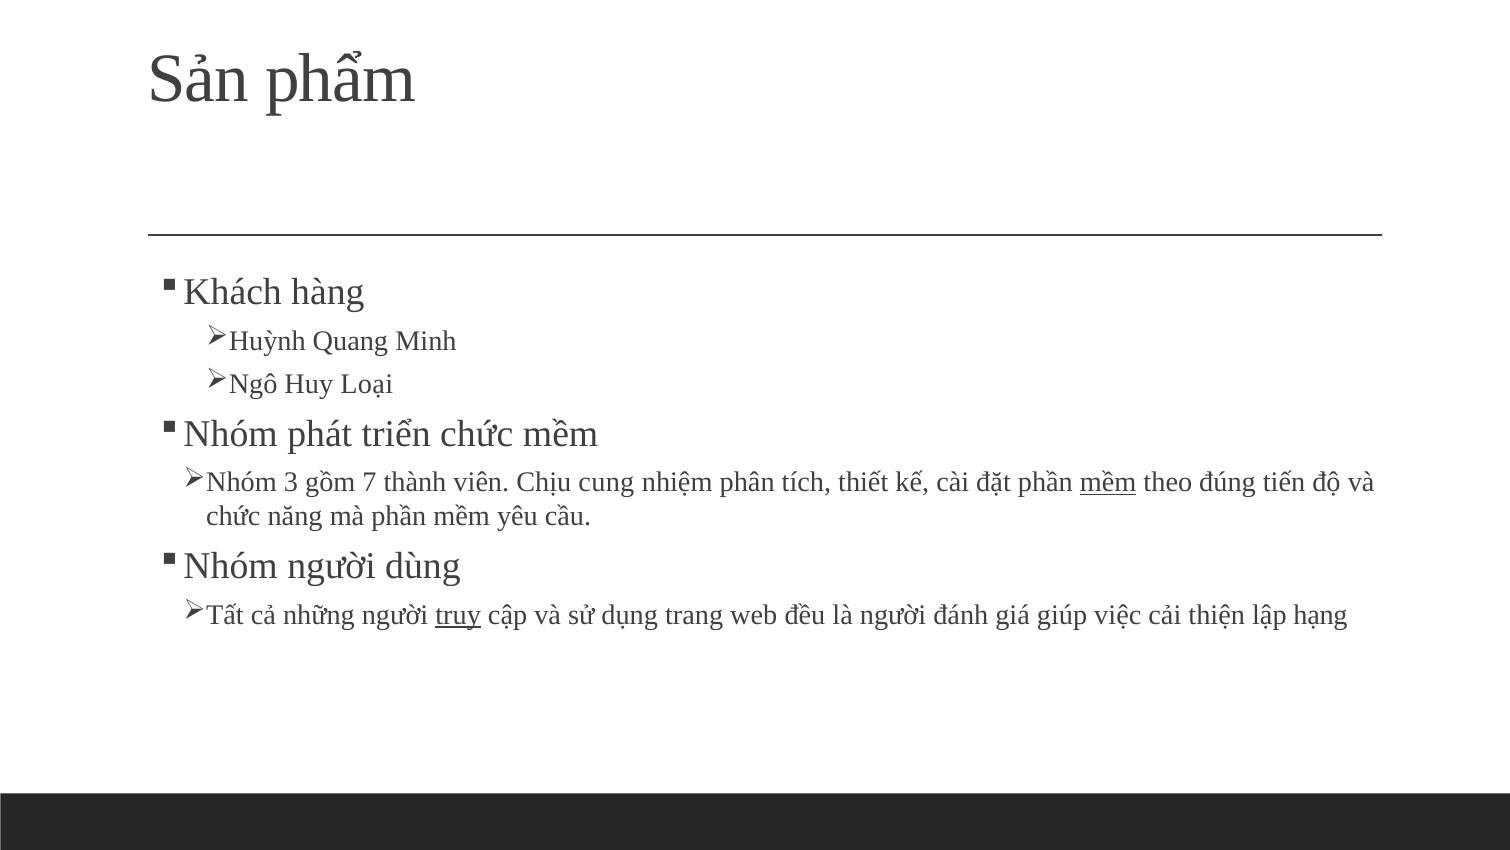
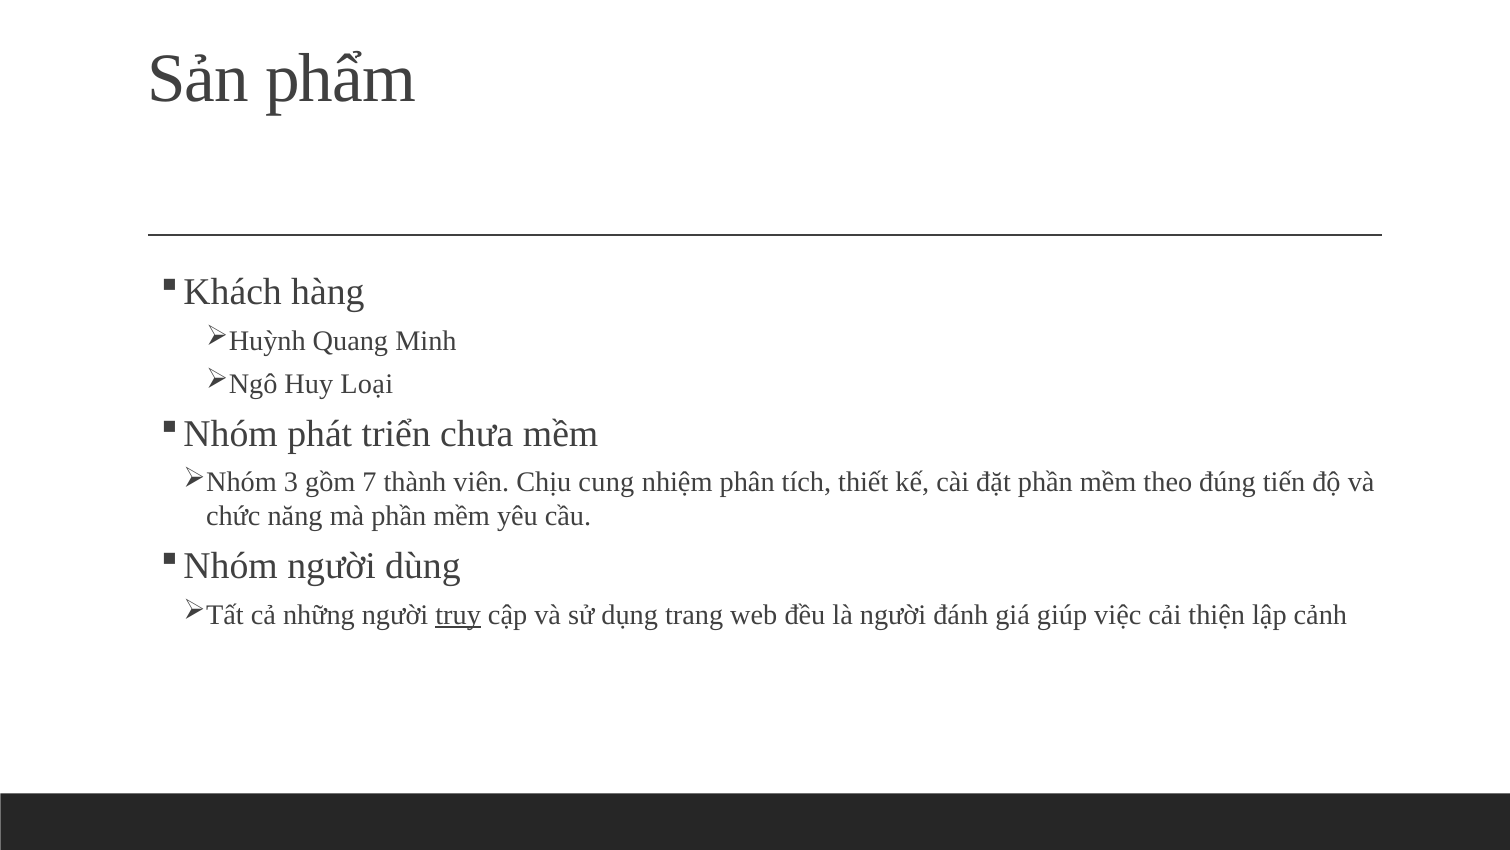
triển chức: chức -> chưa (477, 434)
mềm underline: present -> none (1108, 482)
hạng: hạng -> cảnh (1320, 614)
